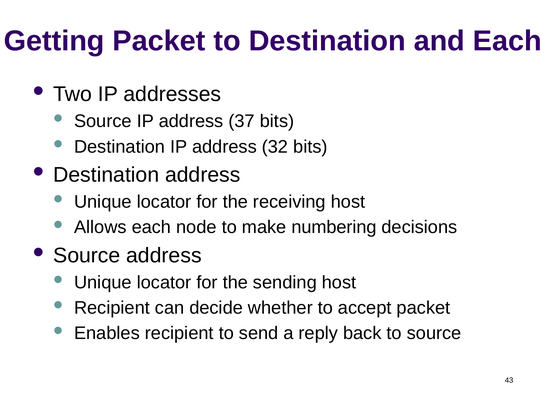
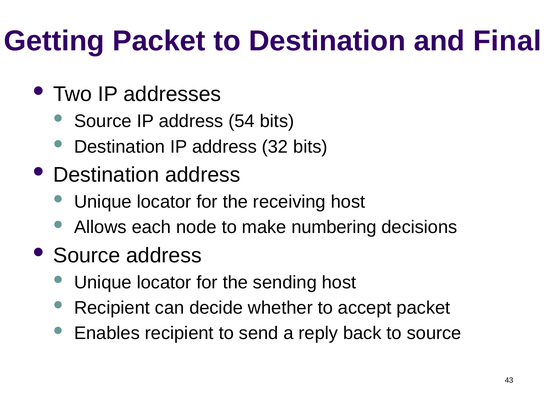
and Each: Each -> Final (507, 41)
37: 37 -> 54 (242, 121)
